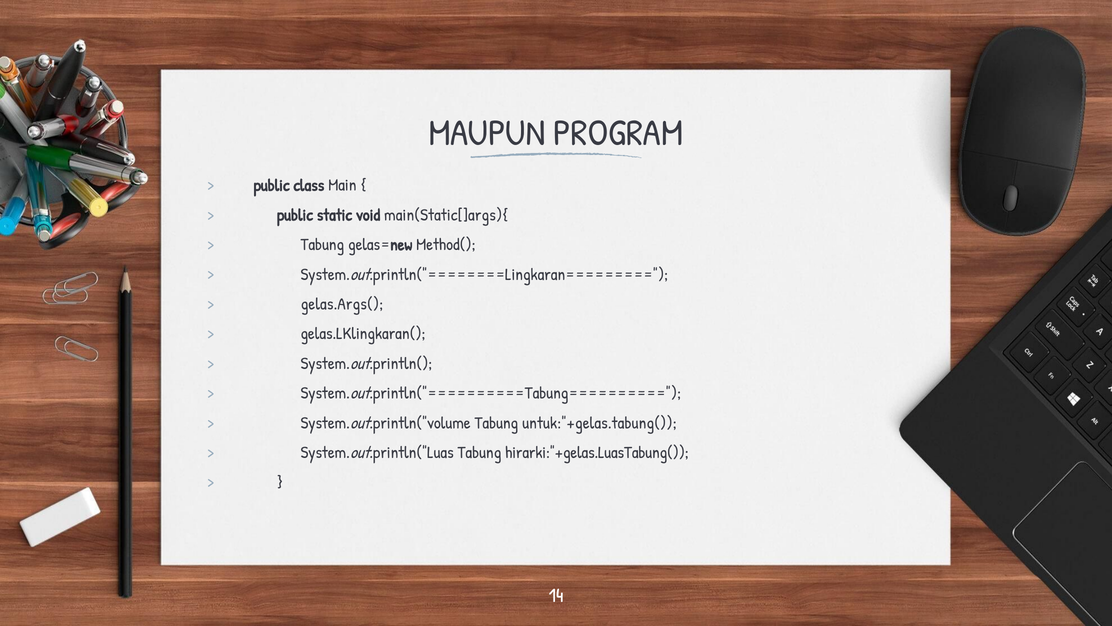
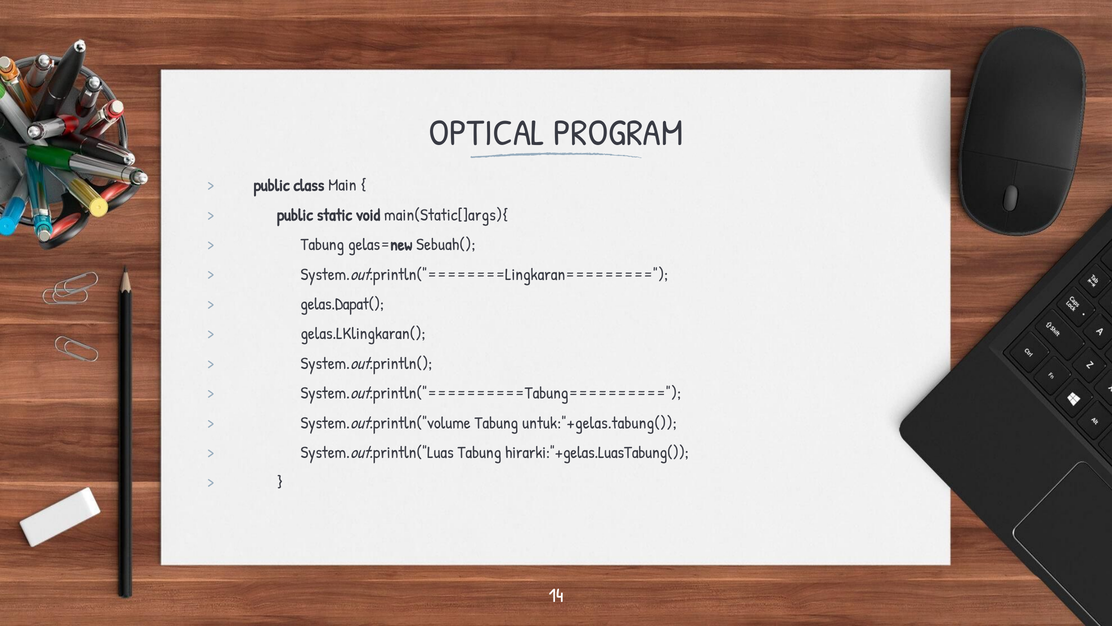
MAUPUN: MAUPUN -> OPTICAL (487, 133)
Method(: Method( -> Sebuah( (446, 245)
gelas.Args(: gelas.Args( -> gelas.Dapat( (342, 304)
